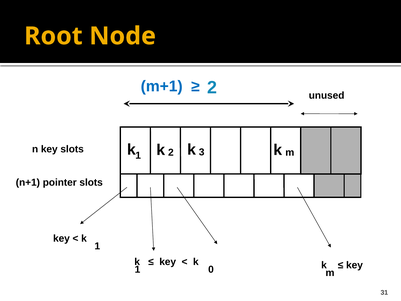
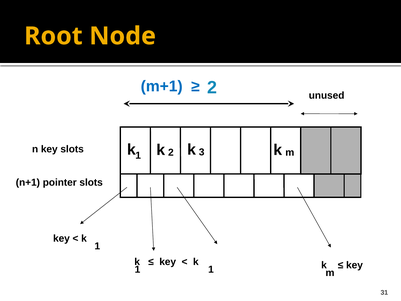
1 0: 0 -> 1 (211, 269)
